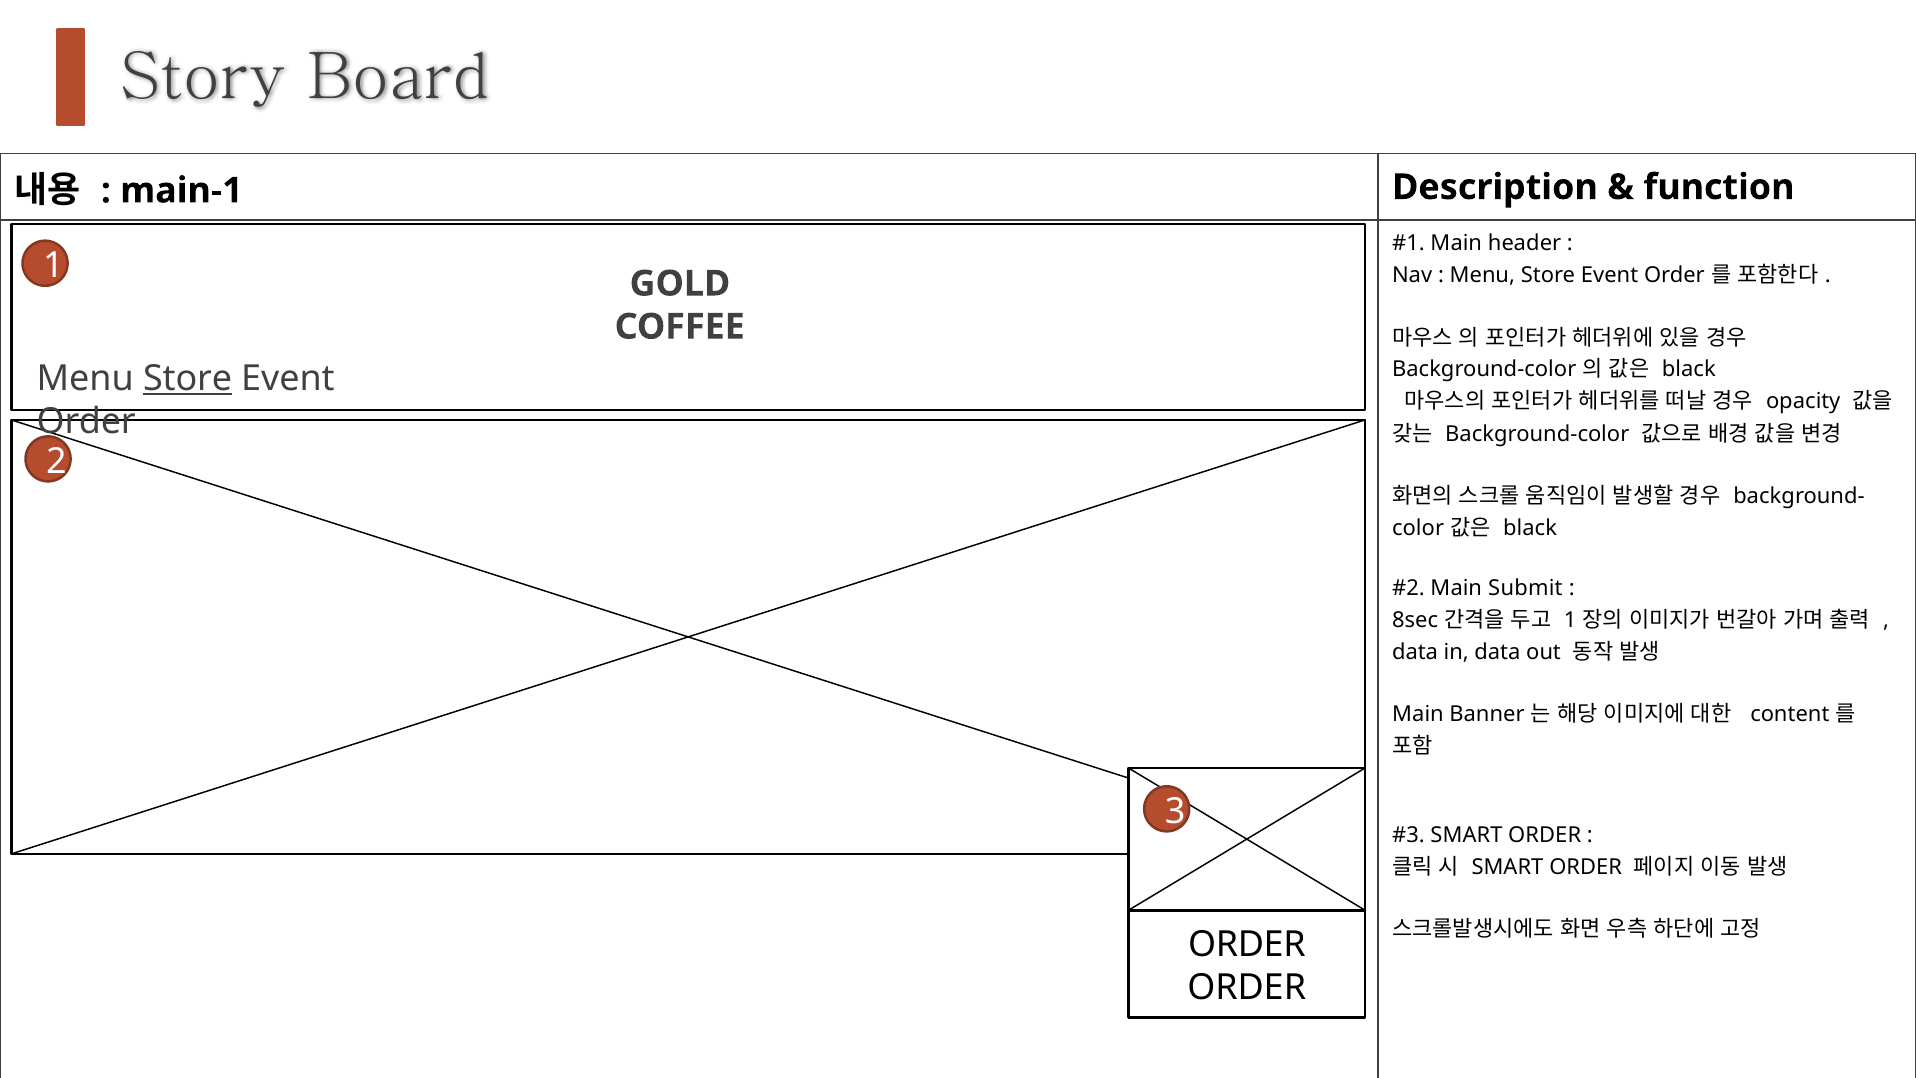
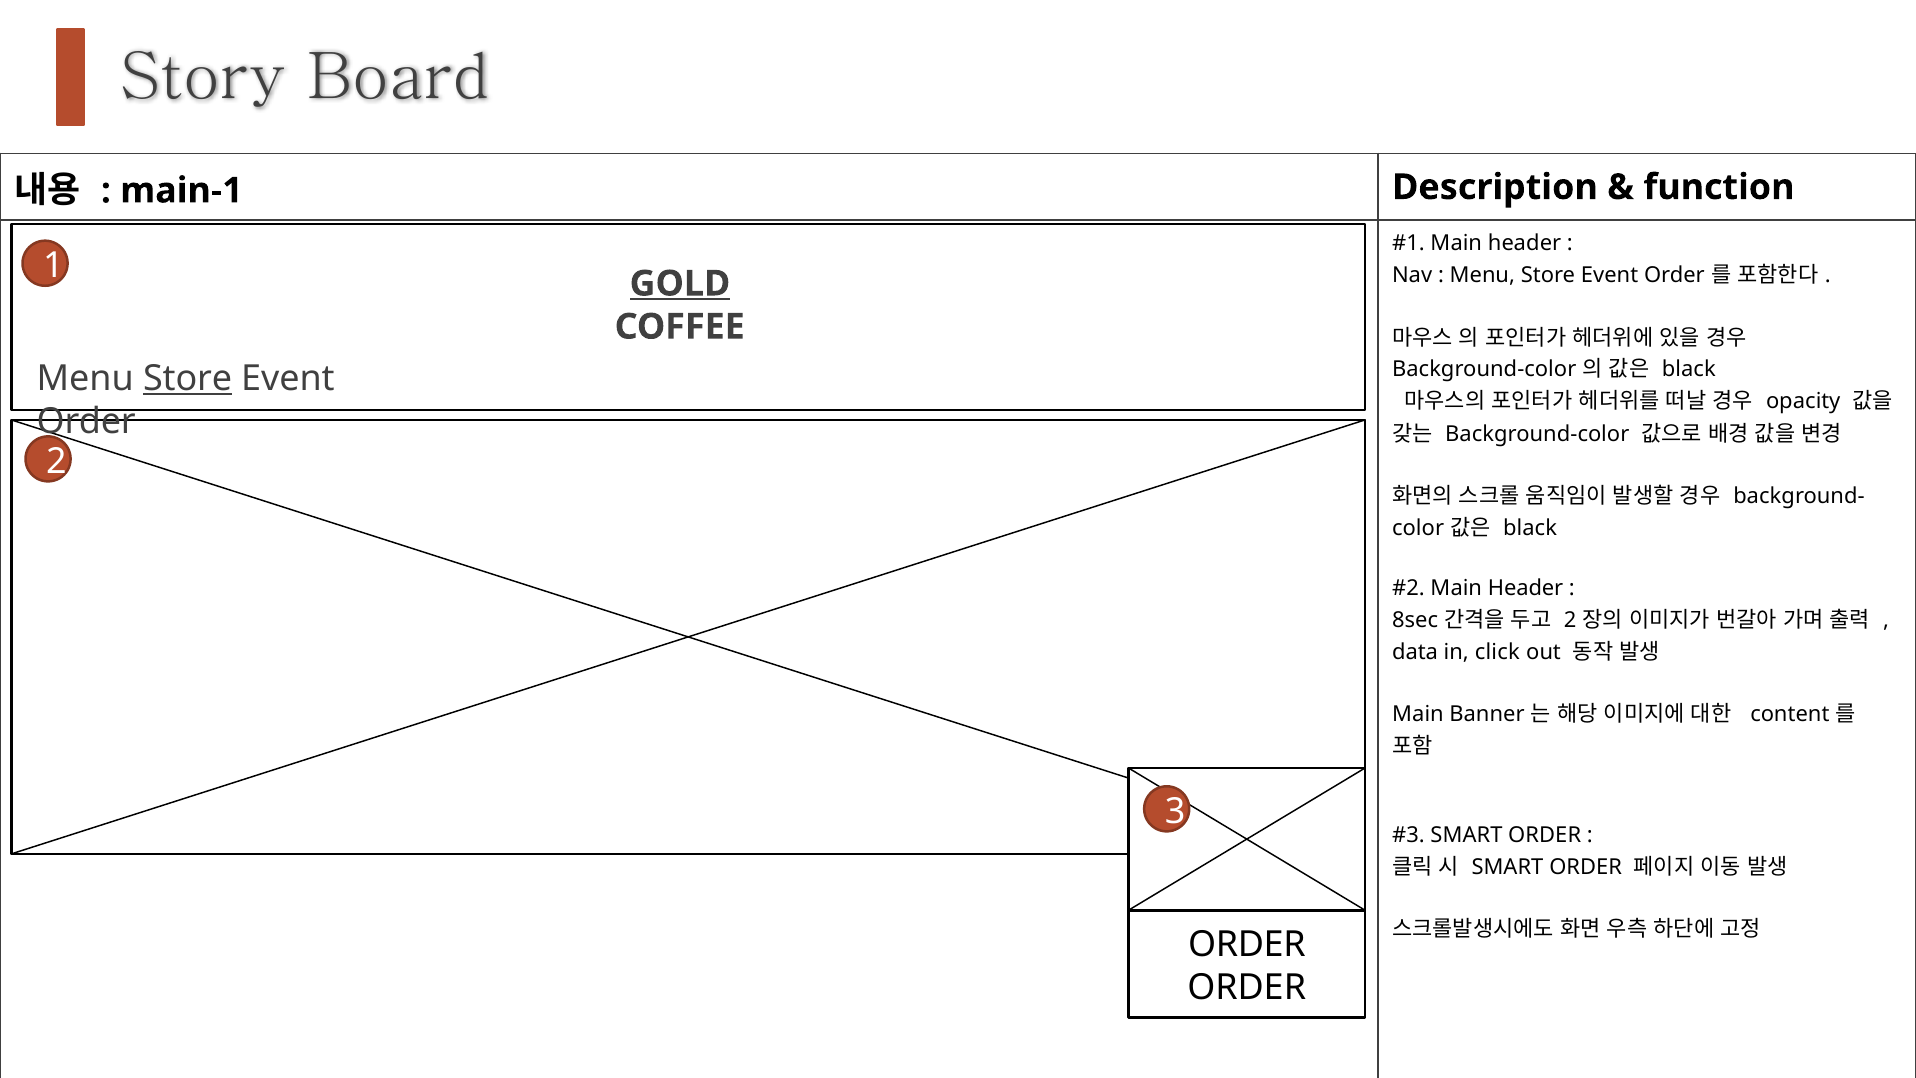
GOLD underline: none -> present (680, 284)
Submit: Submit -> Header (1526, 588)
1: 1 -> 2 (1570, 620)
in data: data -> click (1497, 652)
